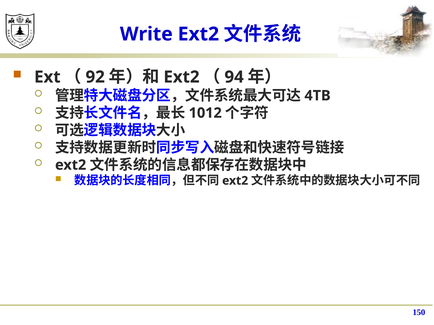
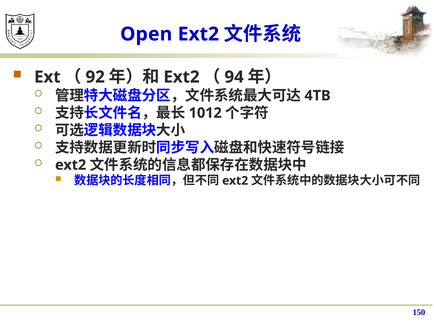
Write: Write -> Open (146, 34)
